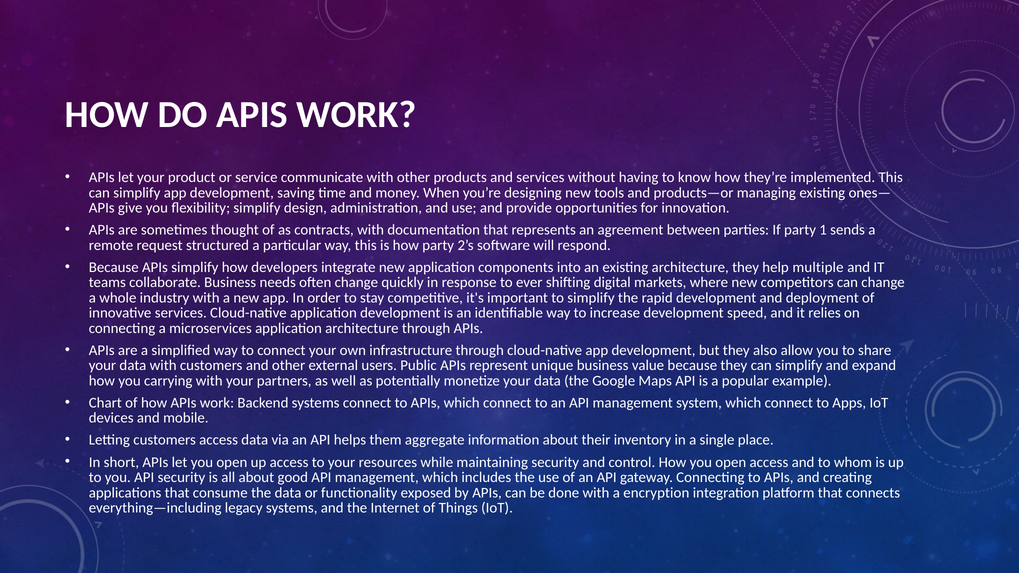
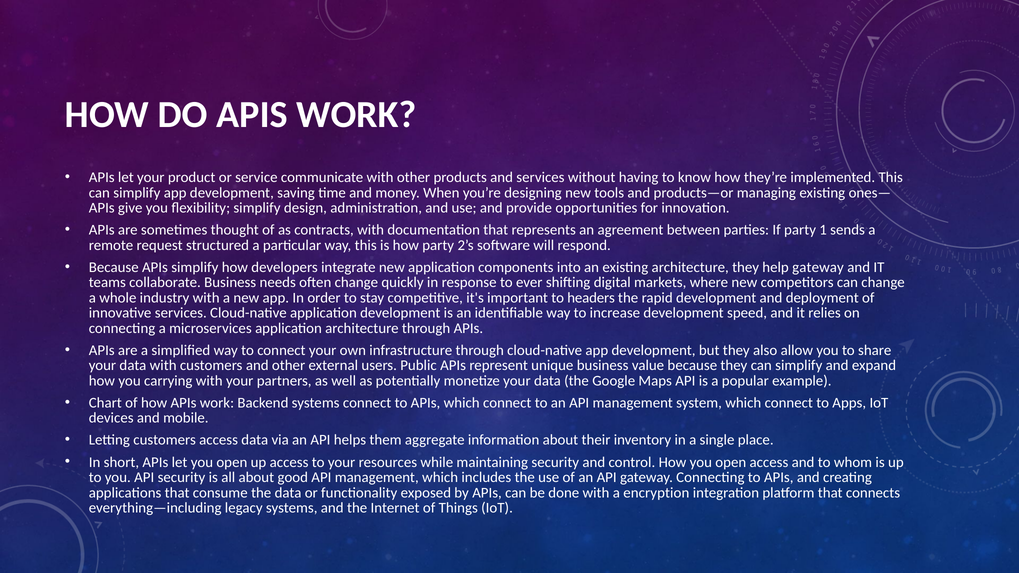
help multiple: multiple -> gateway (818, 267)
to simplify: simplify -> headers (591, 298)
